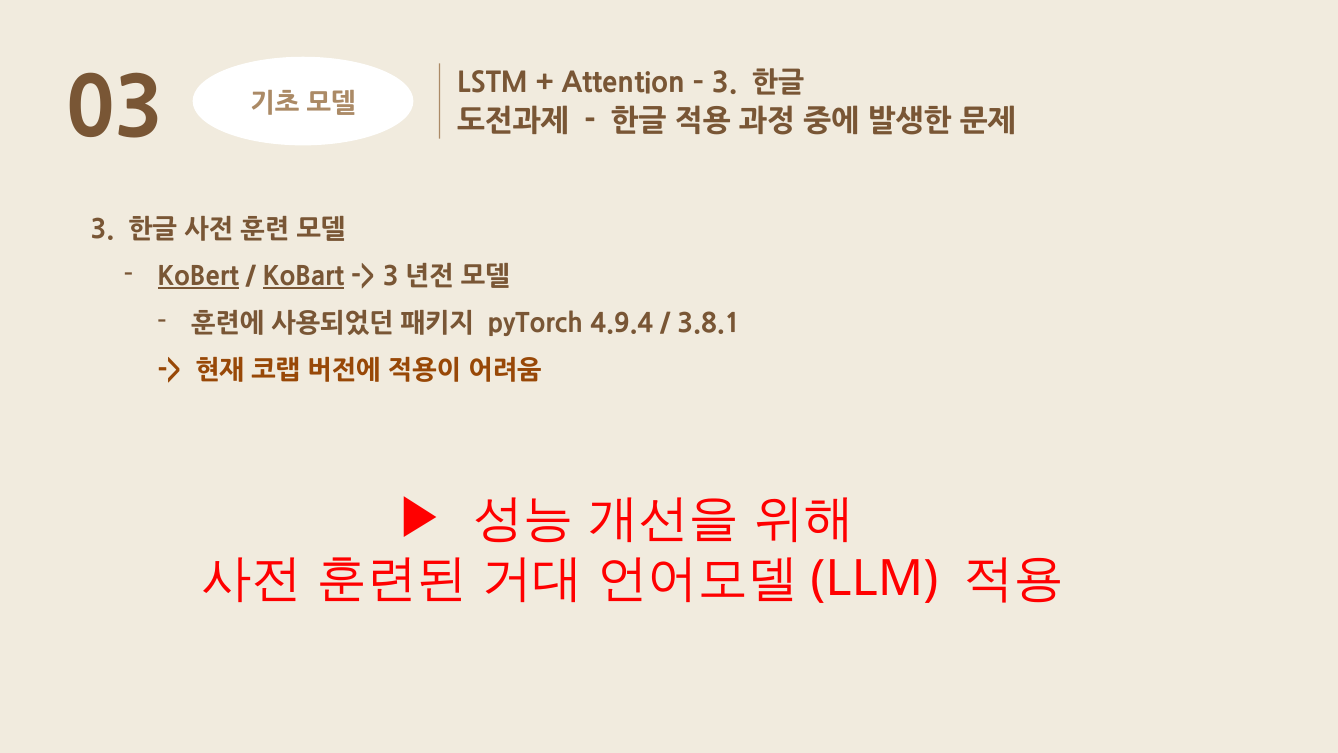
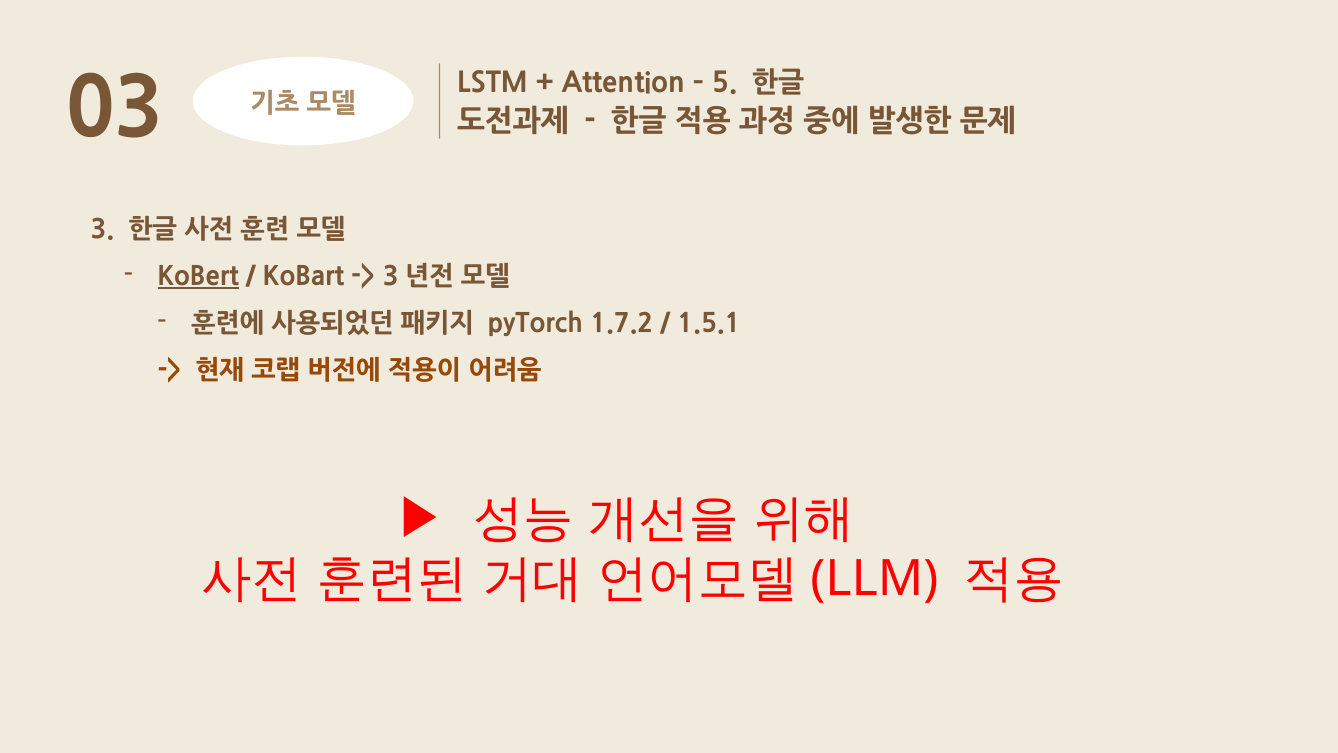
3: 3 -> 5 (725, 84)
KoBart underline: present -> none (303, 277)
4.9.4: 4.9.4 -> 1.7.2 (622, 324)
3.8.1: 3.8.1 -> 1.5.1 (709, 324)
